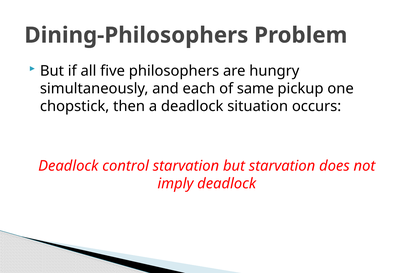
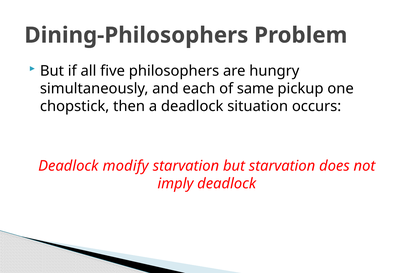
control: control -> modify (126, 166)
